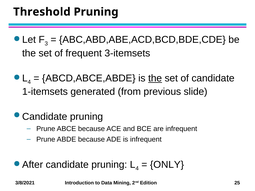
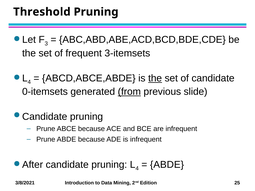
1-itemsets: 1-itemsets -> 0-itemsets (45, 92)
from underline: none -> present (129, 92)
ONLY: ONLY -> ABDE (167, 165)
